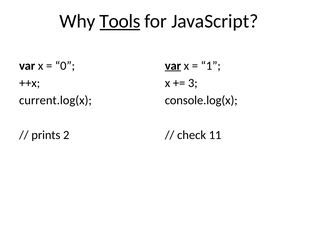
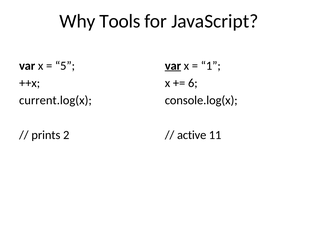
Tools underline: present -> none (120, 21)
0: 0 -> 5 (65, 66)
3: 3 -> 6 (193, 83)
check: check -> active (192, 135)
